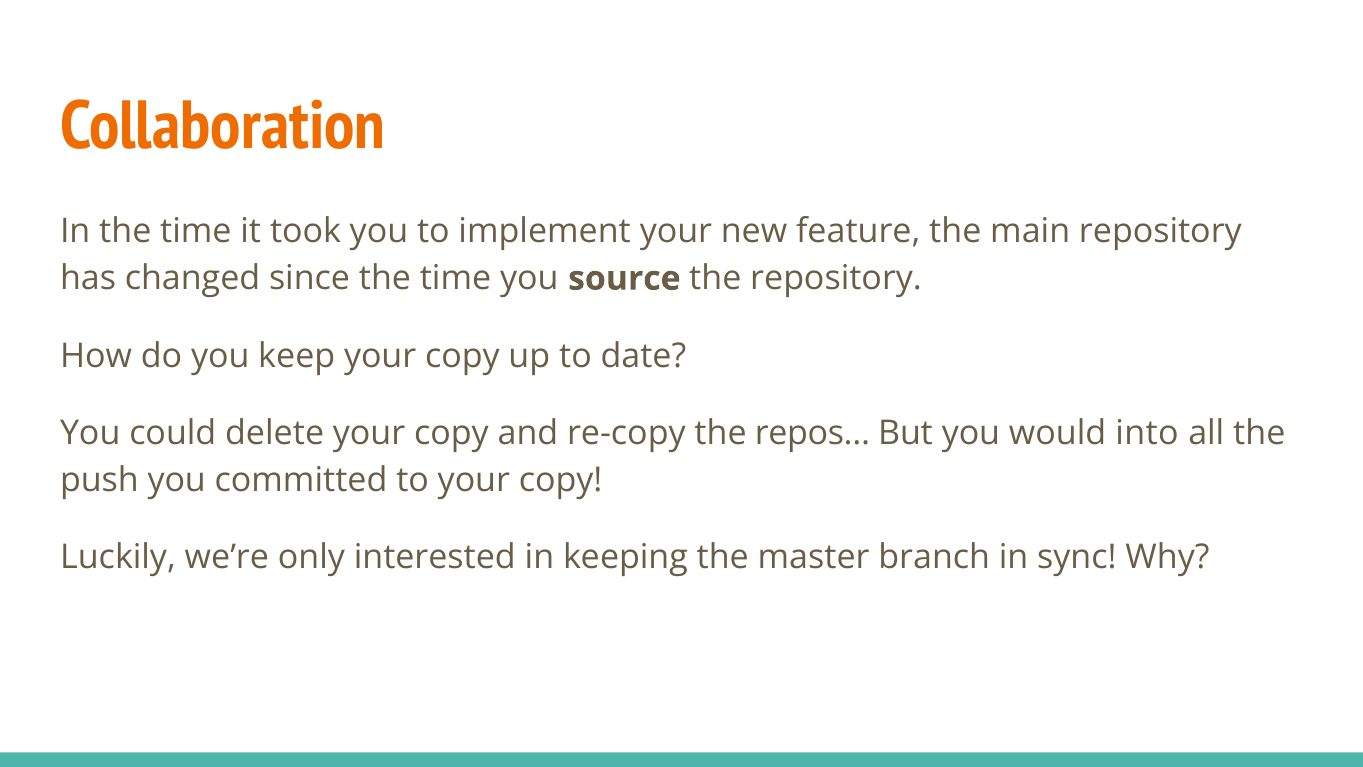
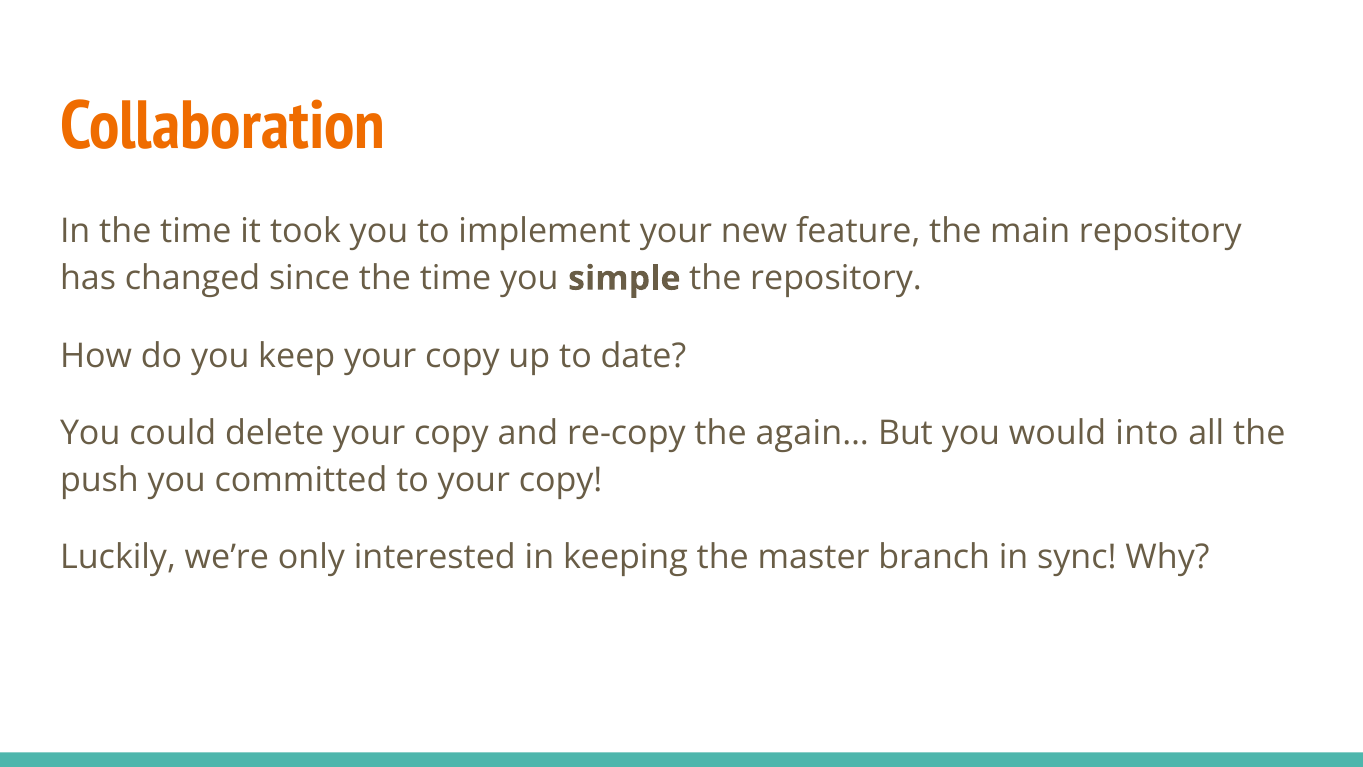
source: source -> simple (624, 278)
repos…: repos… -> again… (812, 433)
